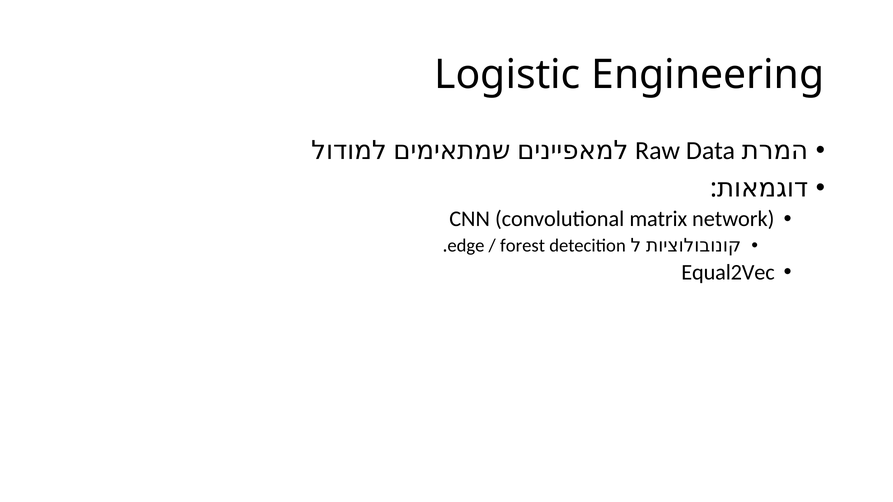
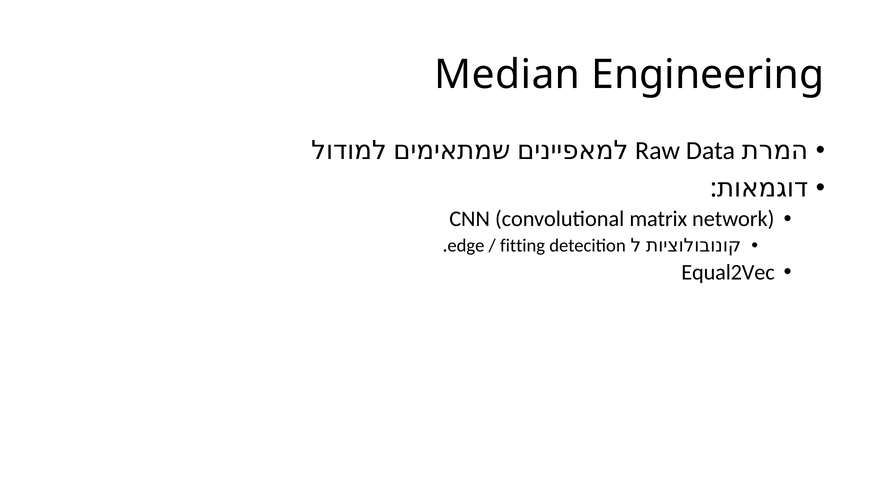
Logistic: Logistic -> Median (507, 75)
forest: forest -> fitting (523, 246)
